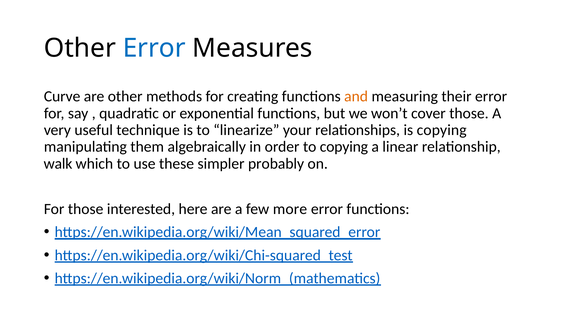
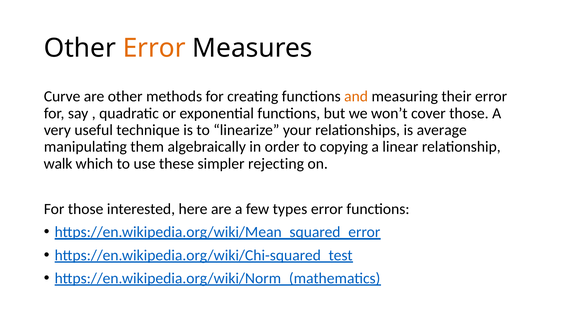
Error colour: blue -> orange (154, 48)
is copying: copying -> average (442, 130)
probably: probably -> rejecting (276, 164)
more: more -> types (290, 209)
